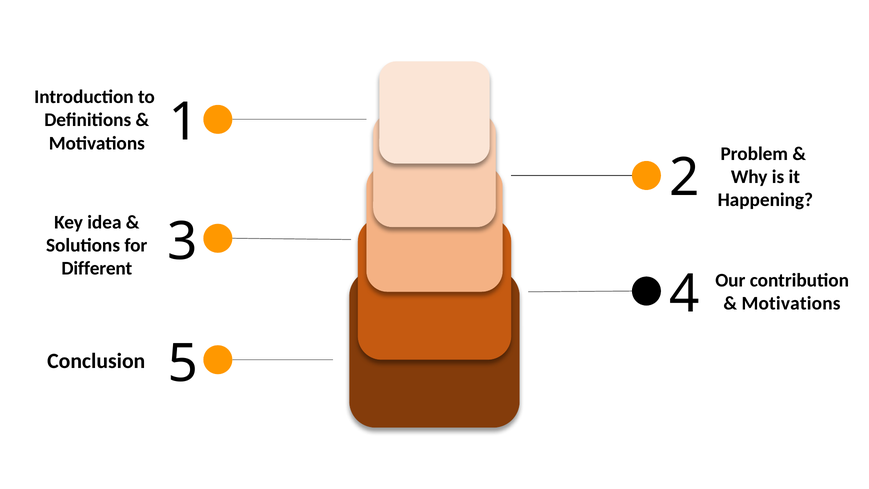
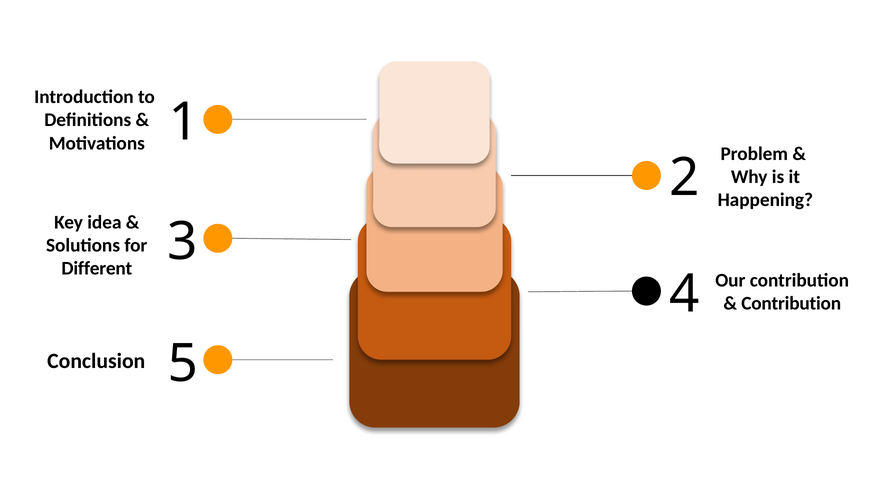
Motivations: Motivations -> Contribution (791, 303)
